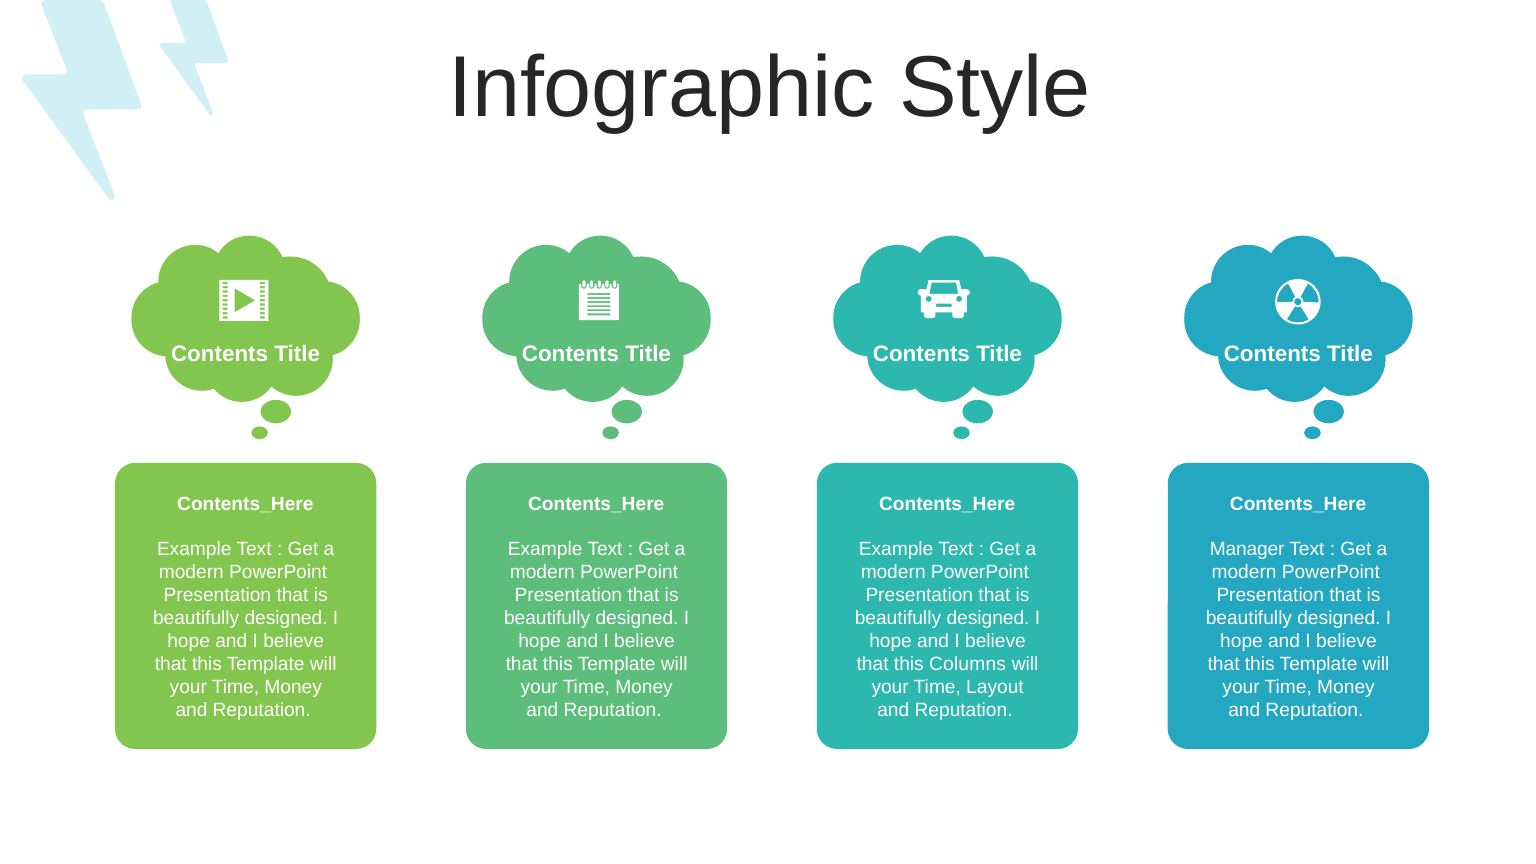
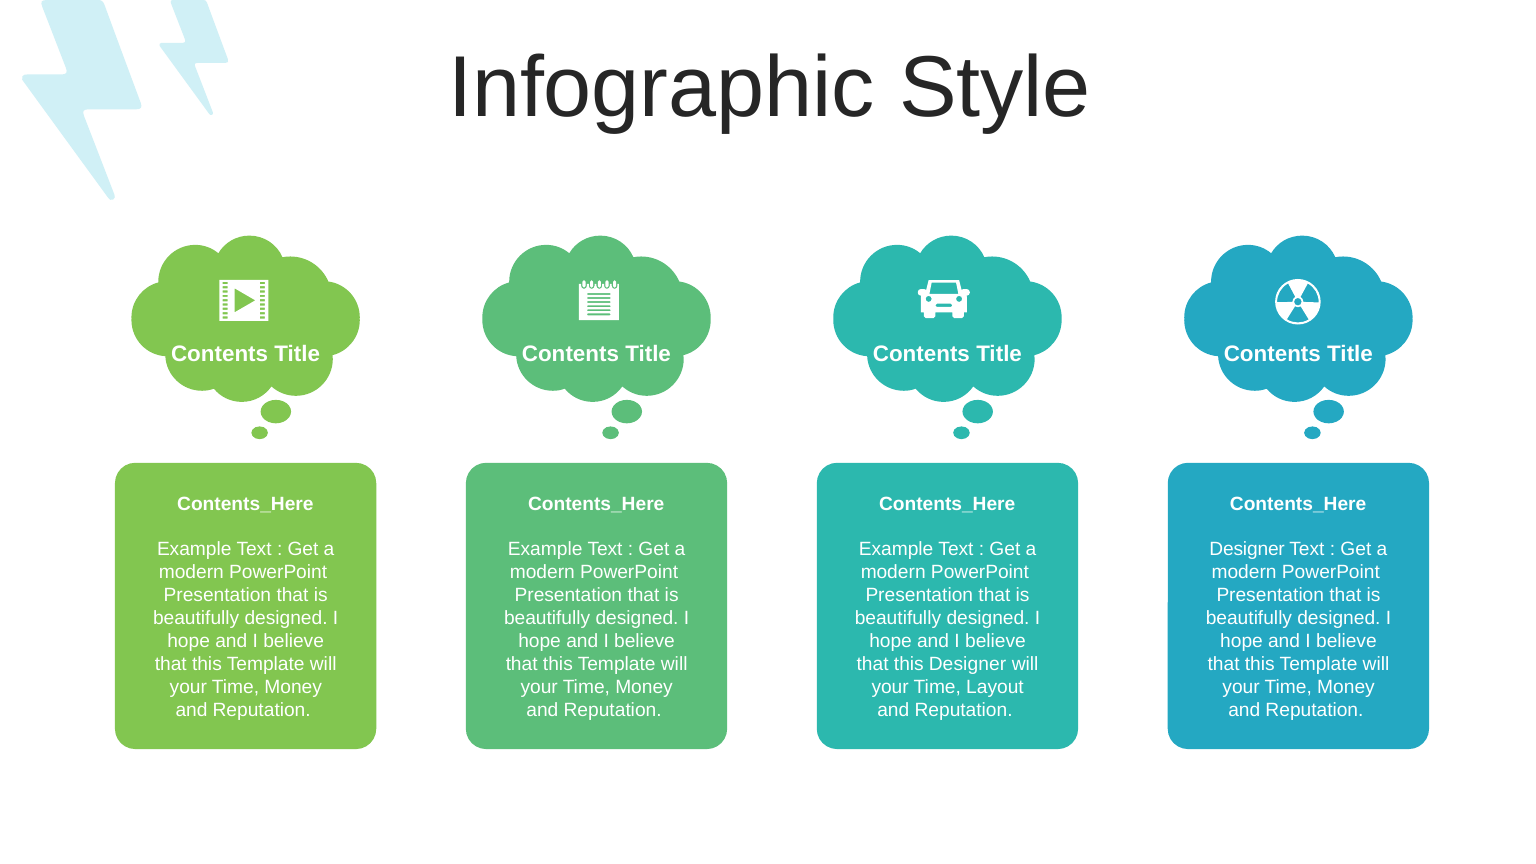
Manager: Manager -> Designer (1247, 549)
this Columns: Columns -> Designer (968, 664)
